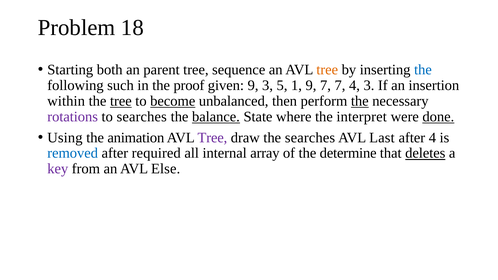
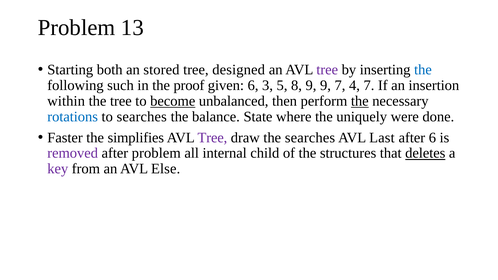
18: 18 -> 13 (132, 28)
parent: parent -> stored (161, 70)
sequence: sequence -> designed (239, 70)
tree colour: orange -> purple (327, 70)
given 9: 9 -> 6 (253, 85)
1: 1 -> 8 (297, 85)
9 7: 7 -> 9 (325, 85)
4 3: 3 -> 7 (369, 85)
tree underline: present -> none (121, 101)
rotations colour: purple -> blue (73, 117)
balance underline: present -> none (216, 117)
interpret: interpret -> uniquely (362, 117)
done underline: present -> none (438, 117)
Using: Using -> Faster (65, 138)
animation: animation -> simplifies (136, 138)
after 4: 4 -> 6 (432, 138)
removed colour: blue -> purple (73, 153)
after required: required -> problem (156, 153)
array: array -> child (265, 153)
determine: determine -> structures (348, 153)
